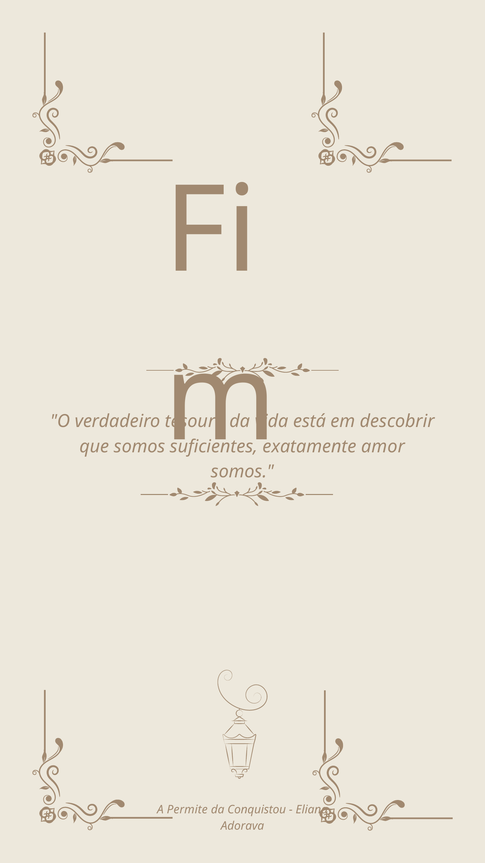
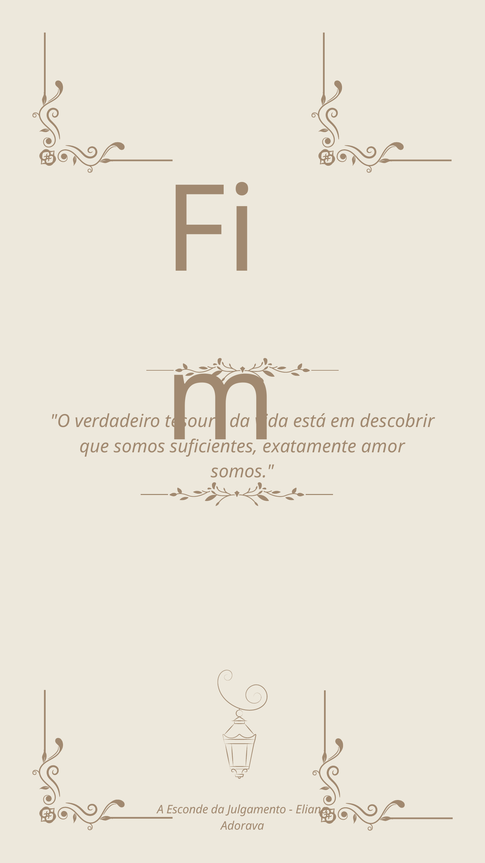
Permite: Permite -> Esconde (187, 809)
Conquistou: Conquistou -> Julgamento (257, 809)
